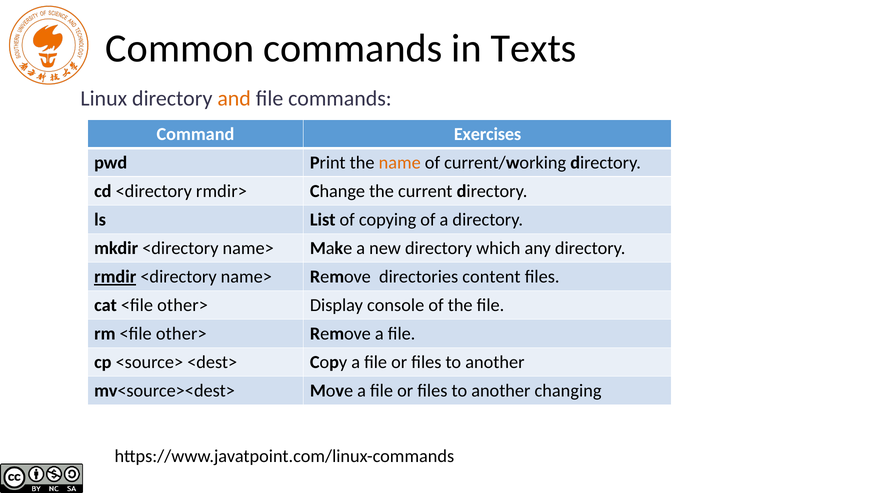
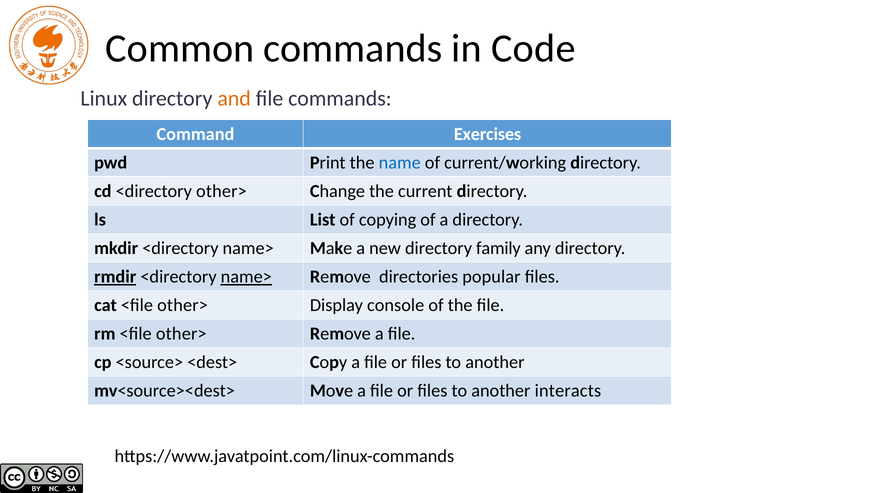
Texts: Texts -> Code (533, 49)
name colour: orange -> blue (400, 163)
<directory rmdir>: rmdir> -> other> (221, 191)
which: which -> family (498, 248)
name> underline: none -> present (246, 277)
content: content -> popular (491, 277)
changing: changing -> interacts (568, 391)
